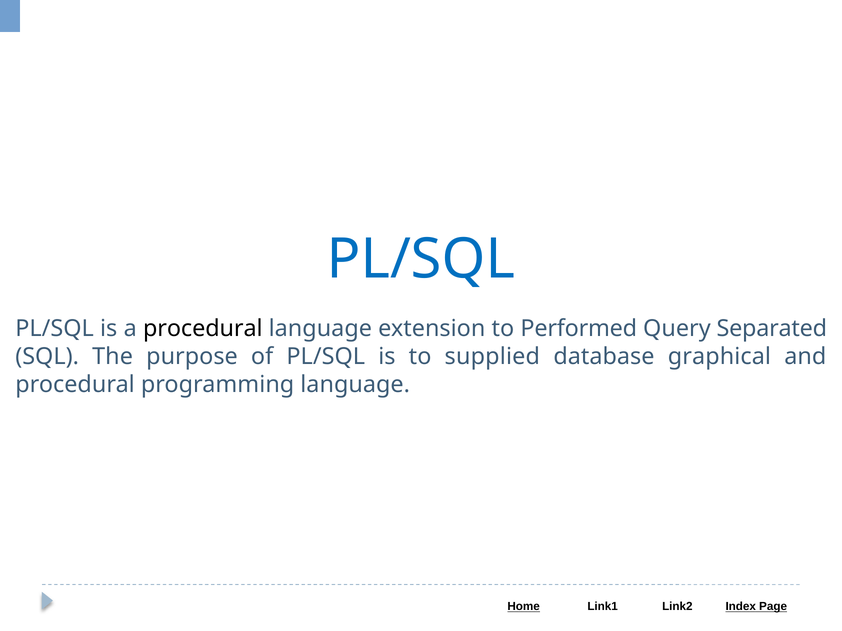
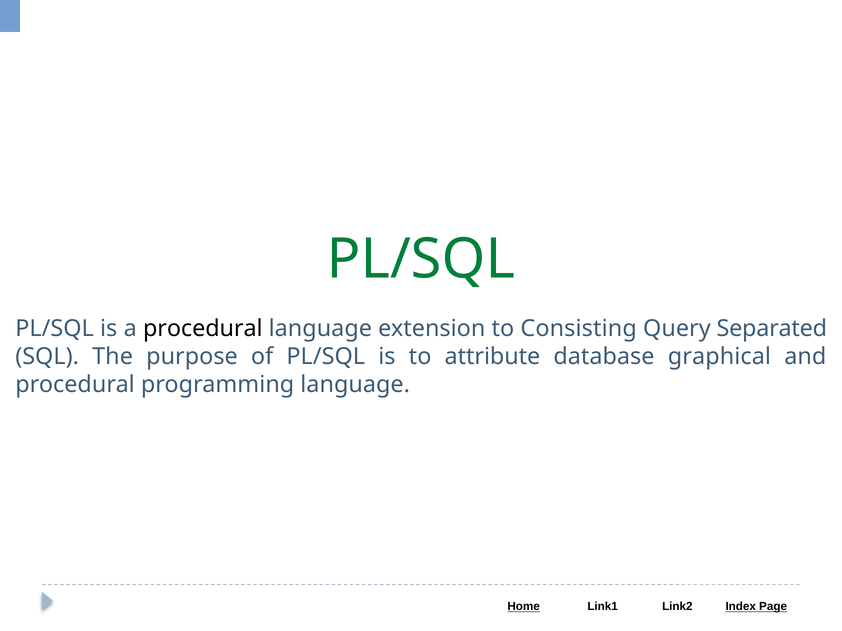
PL/SQL colour: blue -> green (421, 259)
Performed: Performed -> Consisting (579, 329)
supplied: supplied -> attribute (492, 357)
